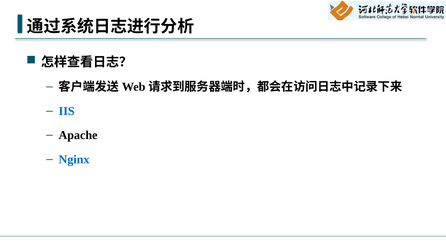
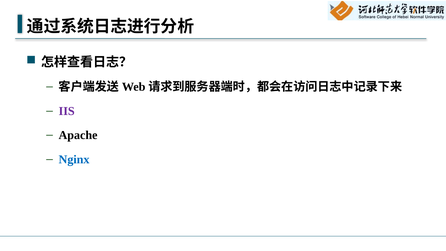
IIS colour: blue -> purple (67, 111)
